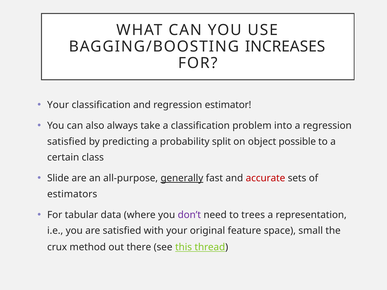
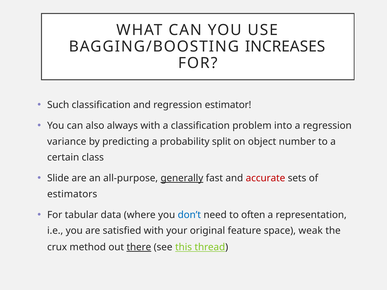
Your: Your -> Such (58, 105)
always take: take -> with (150, 126)
satisfied: satisfied -> variance (67, 142)
possible: possible -> number (297, 142)
don’t colour: purple -> blue (189, 215)
trees: trees -> often (253, 215)
small: small -> weak (311, 231)
there underline: none -> present (139, 247)
